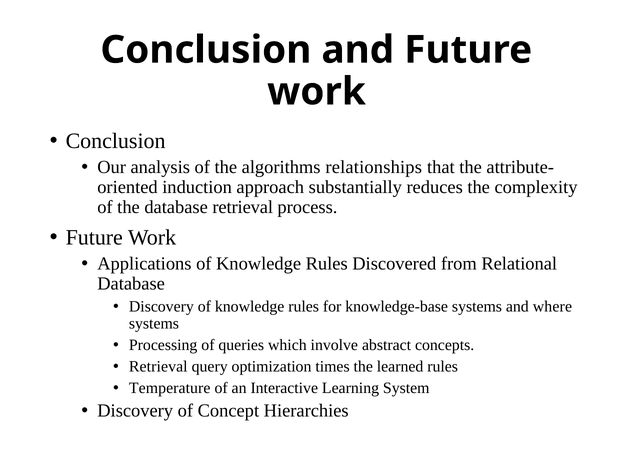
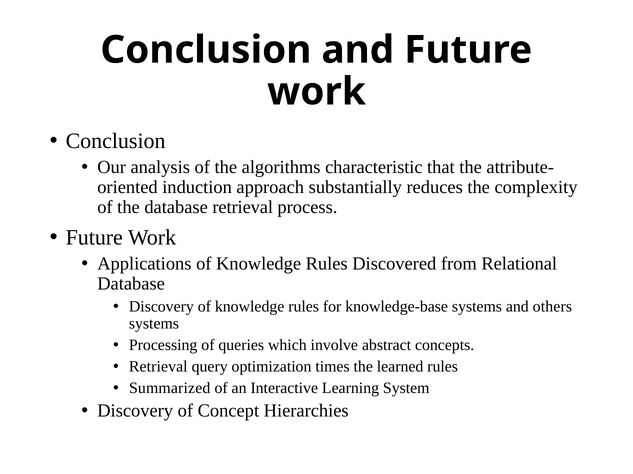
relationships: relationships -> characteristic (374, 168)
where: where -> others (552, 307)
Temperature: Temperature -> Summarized (170, 389)
